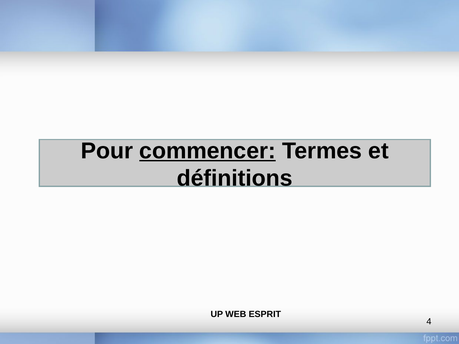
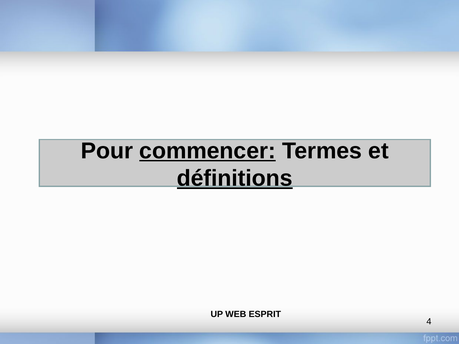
définitions underline: none -> present (235, 178)
